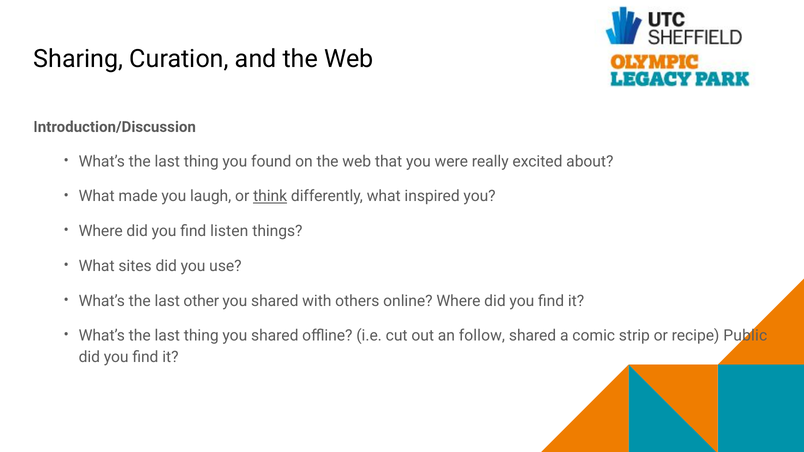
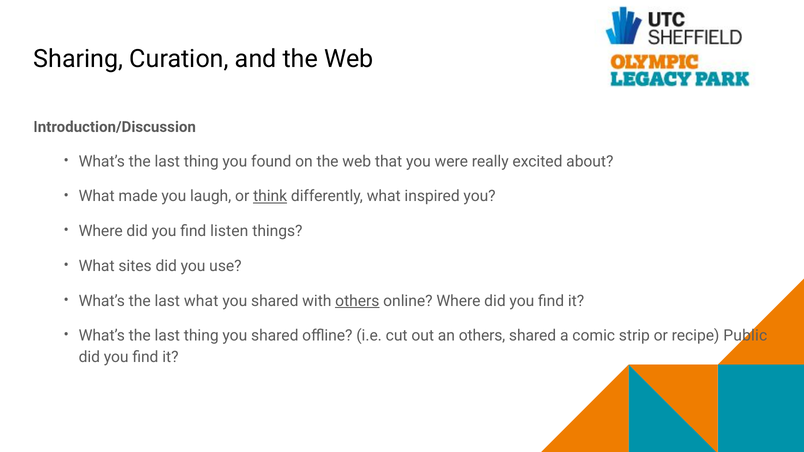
last other: other -> what (201, 301)
others underline: none -> present (357, 301)
an follow: follow -> others (482, 336)
